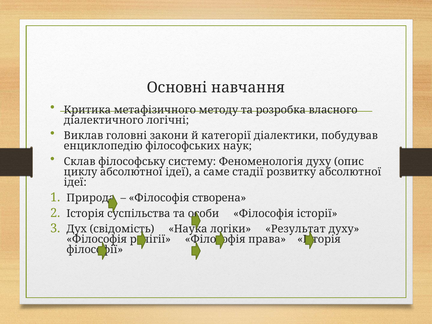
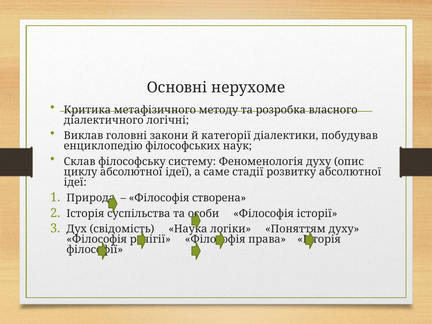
навчання: навчання -> нерухоме (248, 87)
Результат: Результат -> Поняттям (295, 229)
